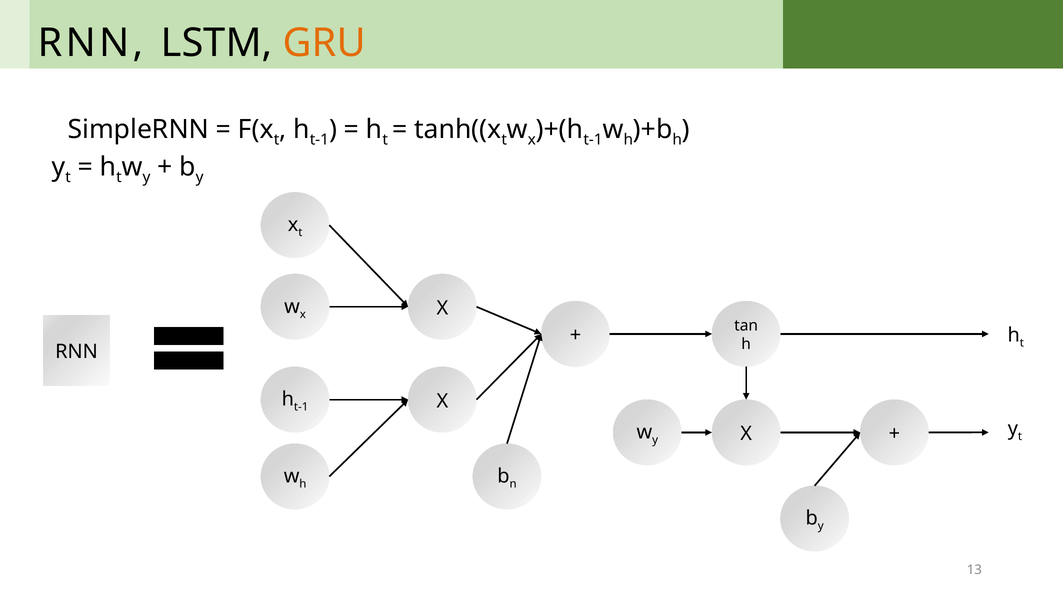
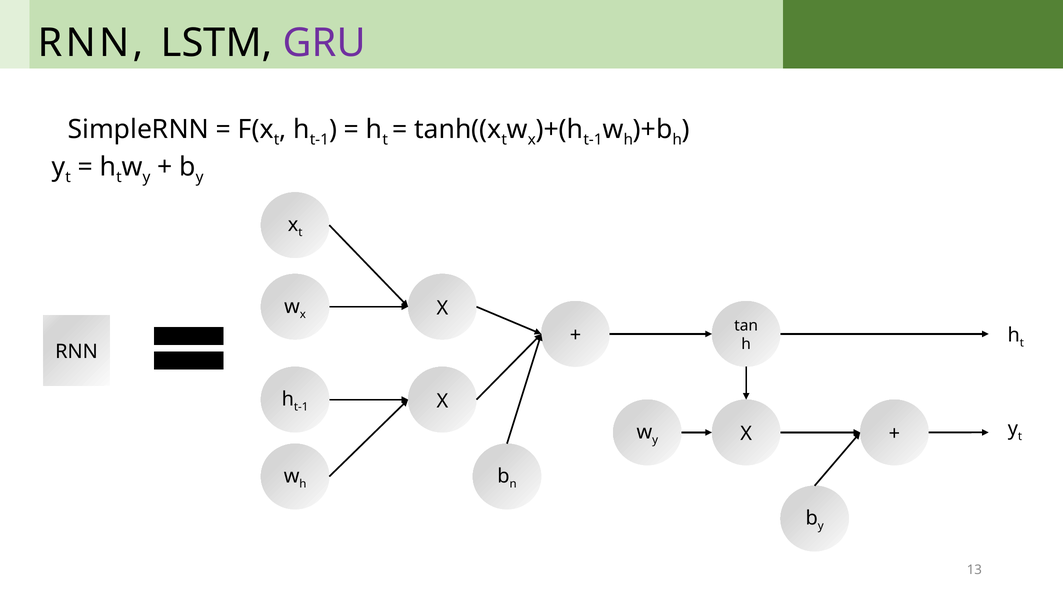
GRU colour: orange -> purple (324, 43)
